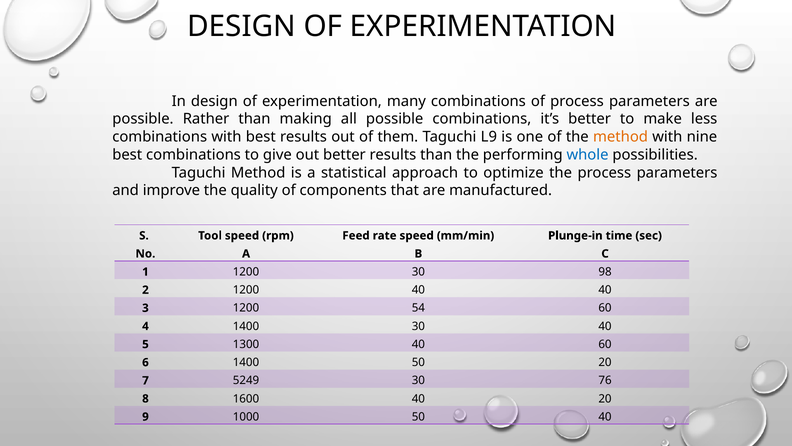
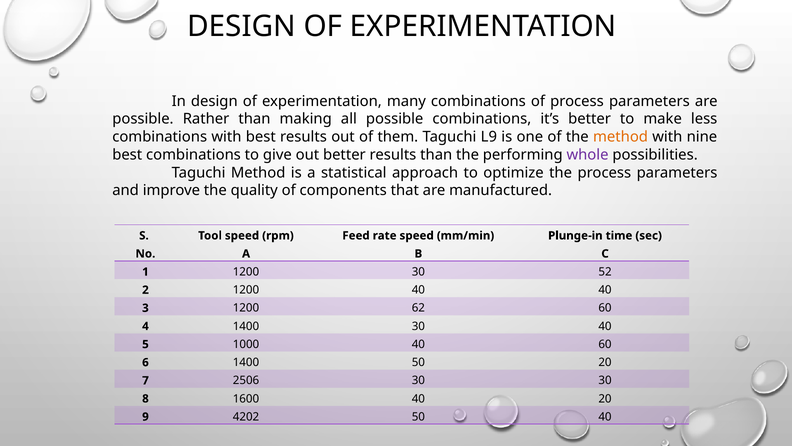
whole colour: blue -> purple (588, 155)
98: 98 -> 52 (605, 272)
54: 54 -> 62 (418, 308)
1300: 1300 -> 1000 (246, 344)
5249: 5249 -> 2506 (246, 380)
30 76: 76 -> 30 (605, 380)
1000: 1000 -> 4202 (246, 416)
